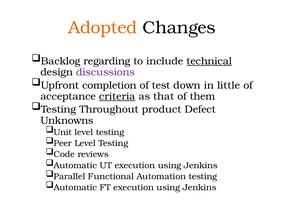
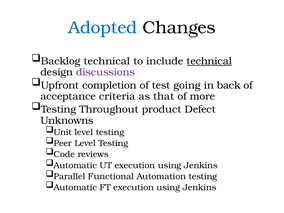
Adopted colour: orange -> blue (103, 27)
Backlog regarding: regarding -> technical (107, 61)
down: down -> going (187, 85)
little: little -> back (229, 85)
criteria underline: present -> none (117, 96)
them: them -> more (202, 96)
